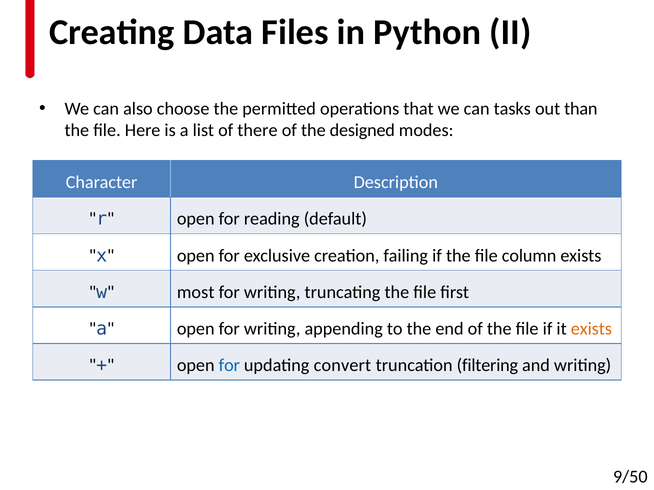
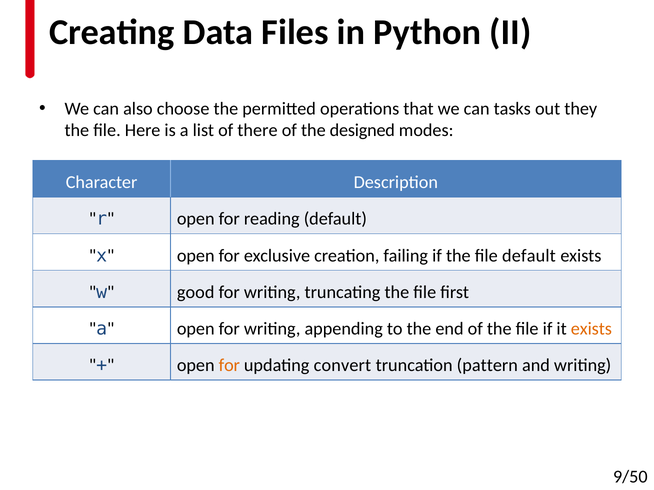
than: than -> they (581, 109)
file column: column -> default (529, 256)
most: most -> good (196, 292)
for colour: blue -> orange (229, 366)
filtering: filtering -> pattern (487, 366)
